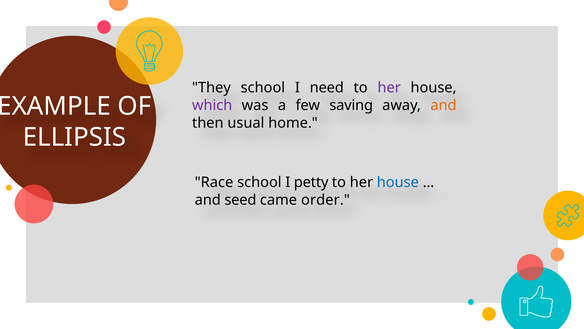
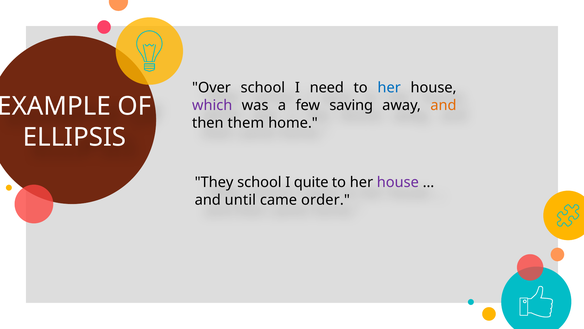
They: They -> Over (211, 88)
her colour: purple -> blue (389, 88)
usual: usual -> them (246, 123)
Race: Race -> They (214, 182)
petty: petty -> quite (311, 182)
house colour: blue -> purple (398, 182)
seed: seed -> until (240, 200)
